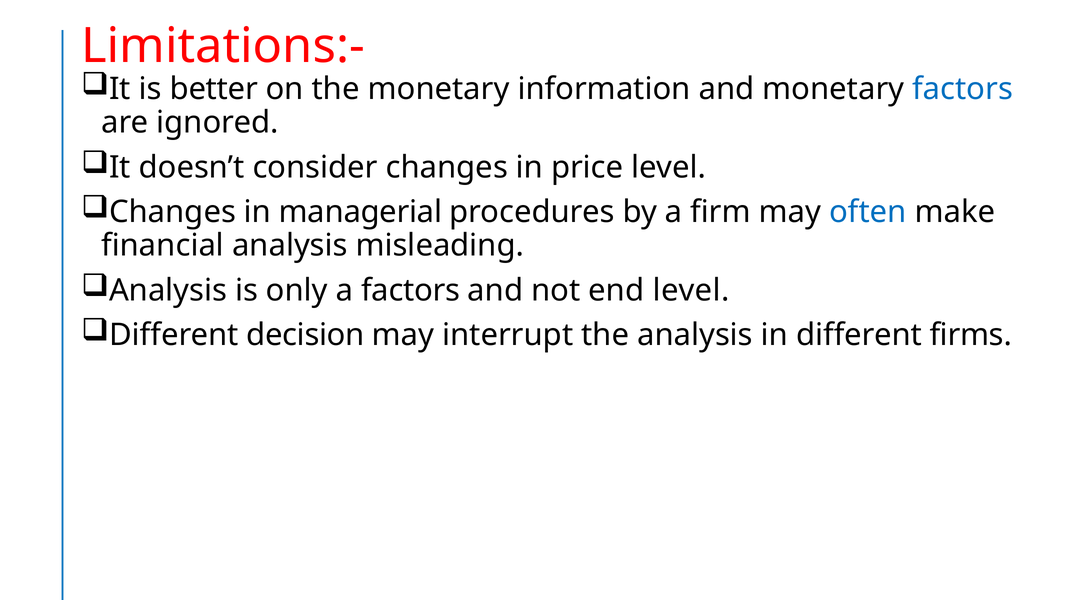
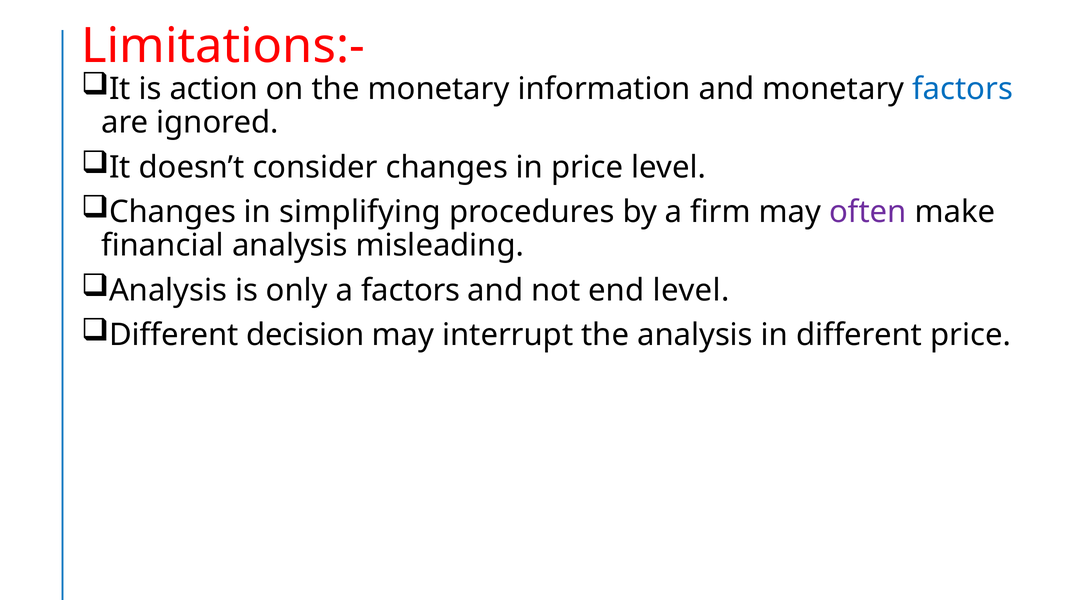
better: better -> action (214, 89)
managerial: managerial -> simplifying (360, 212)
often colour: blue -> purple (868, 212)
different firms: firms -> price (971, 335)
